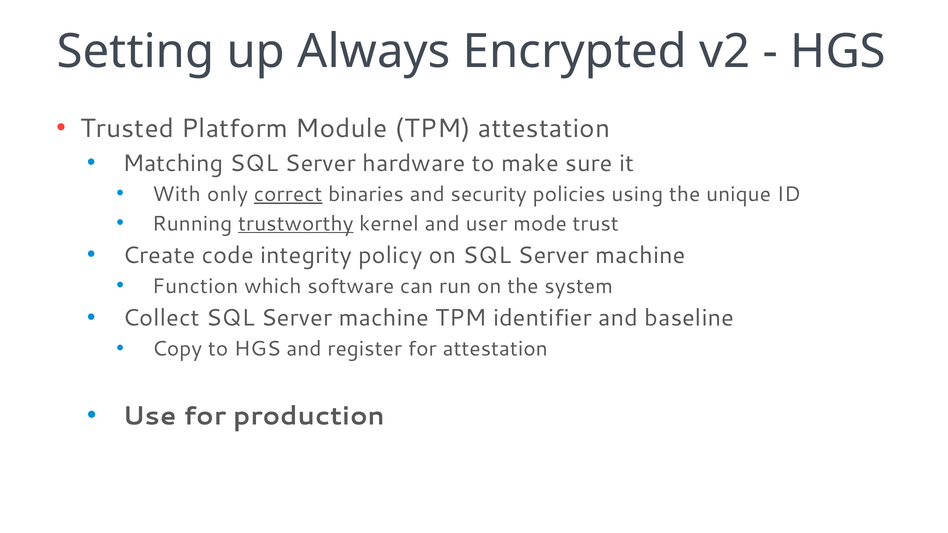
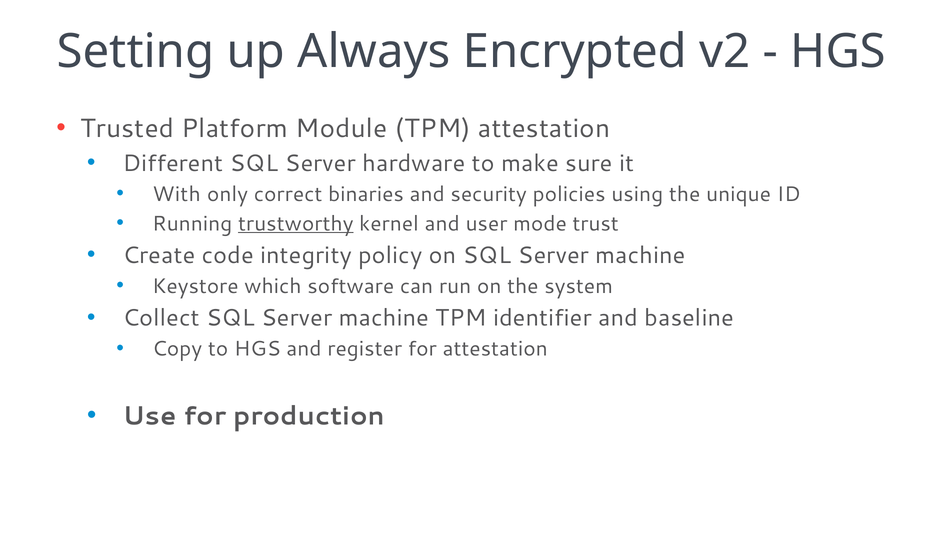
Matching: Matching -> Different (173, 163)
correct underline: present -> none (288, 194)
Function: Function -> Keystore (195, 286)
